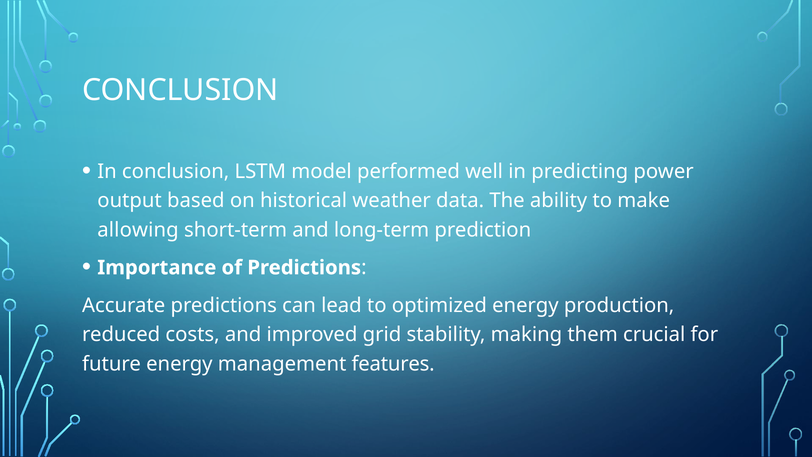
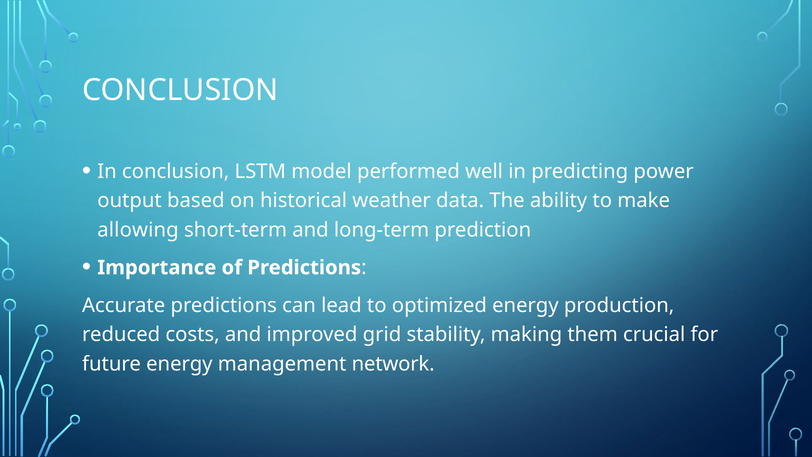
features: features -> network (393, 364)
